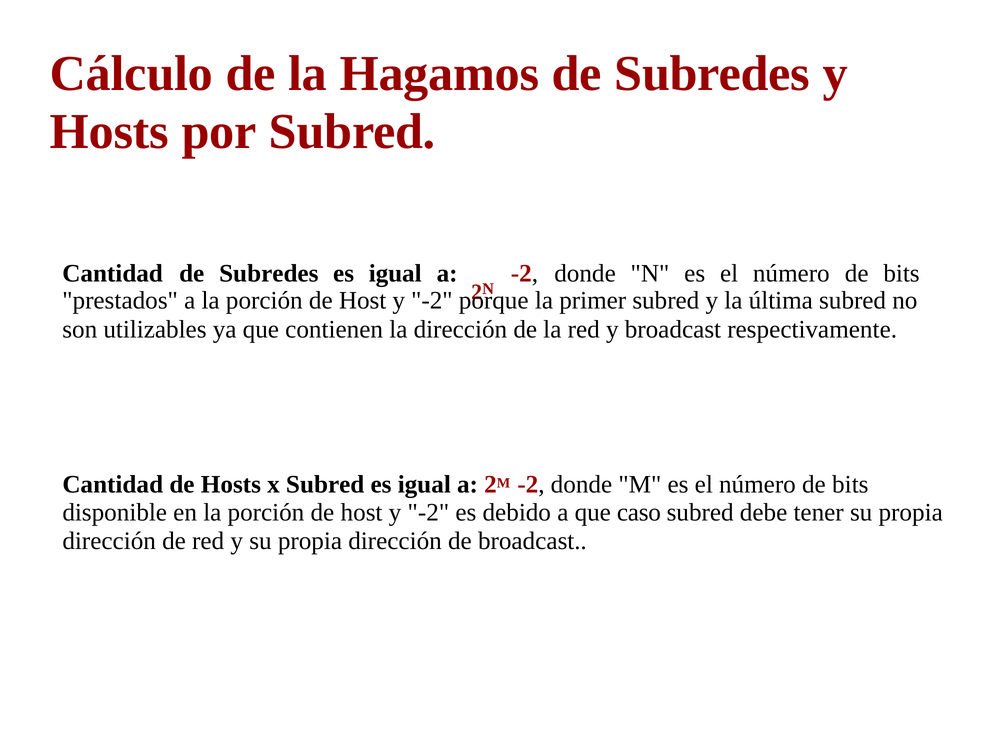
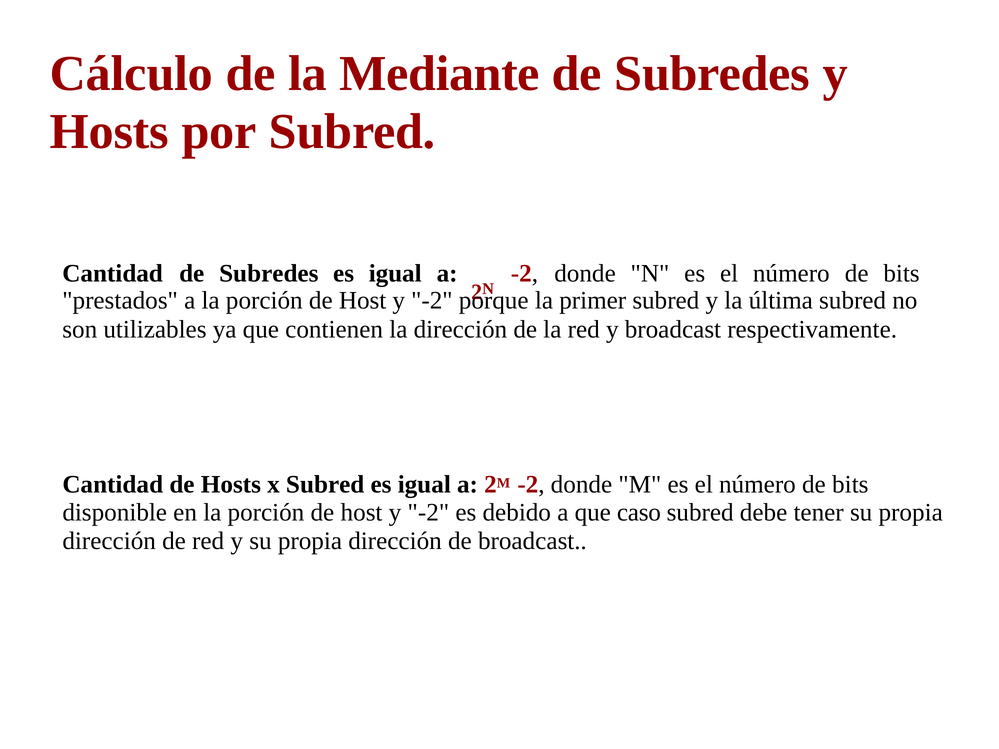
Hagamos: Hagamos -> Mediante (440, 74)
